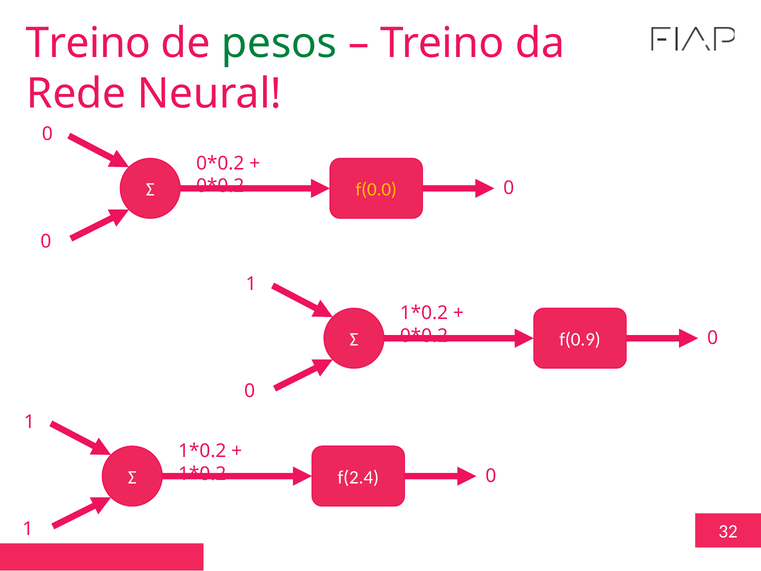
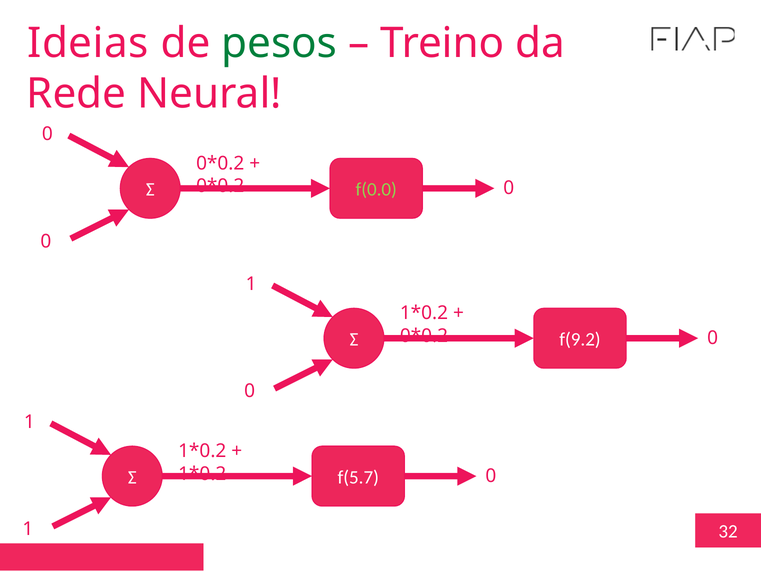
Treino: Treino -> Ideias (88, 43)
f(0.0 colour: yellow -> light green (376, 190)
f(0.9: f(0.9 -> f(9.2 (580, 339)
f(2.4: f(2.4 -> f(5.7 (358, 477)
